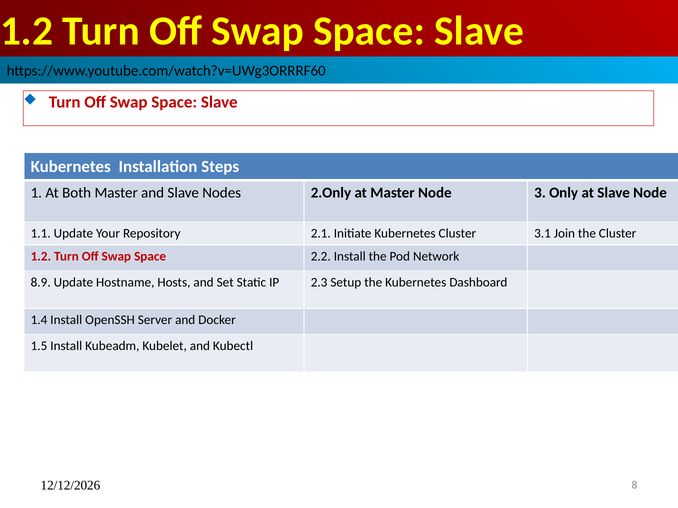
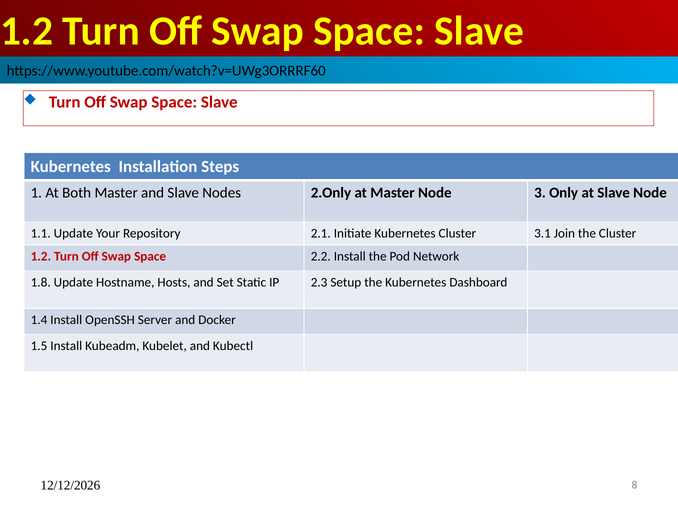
8.9: 8.9 -> 1.8 (41, 283)
